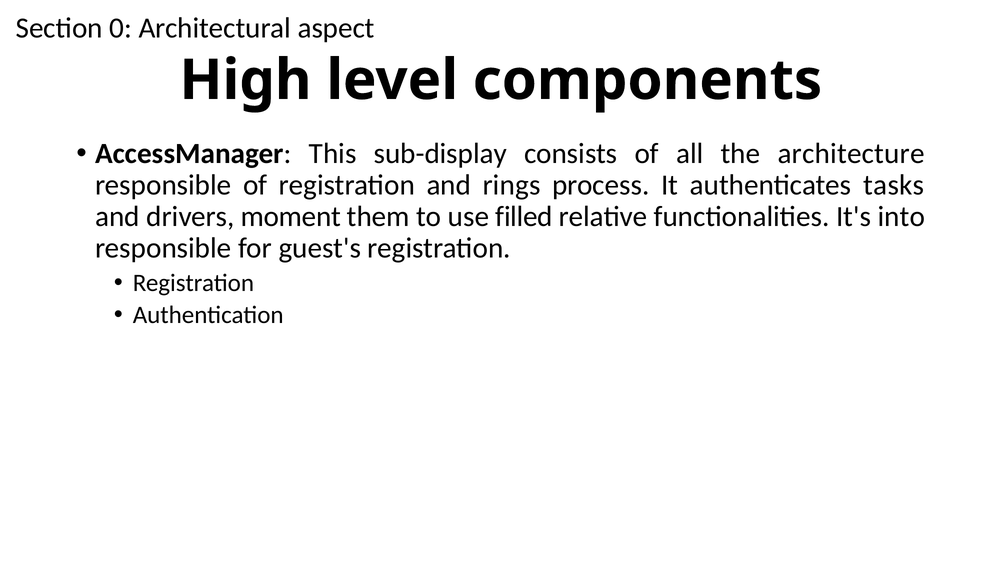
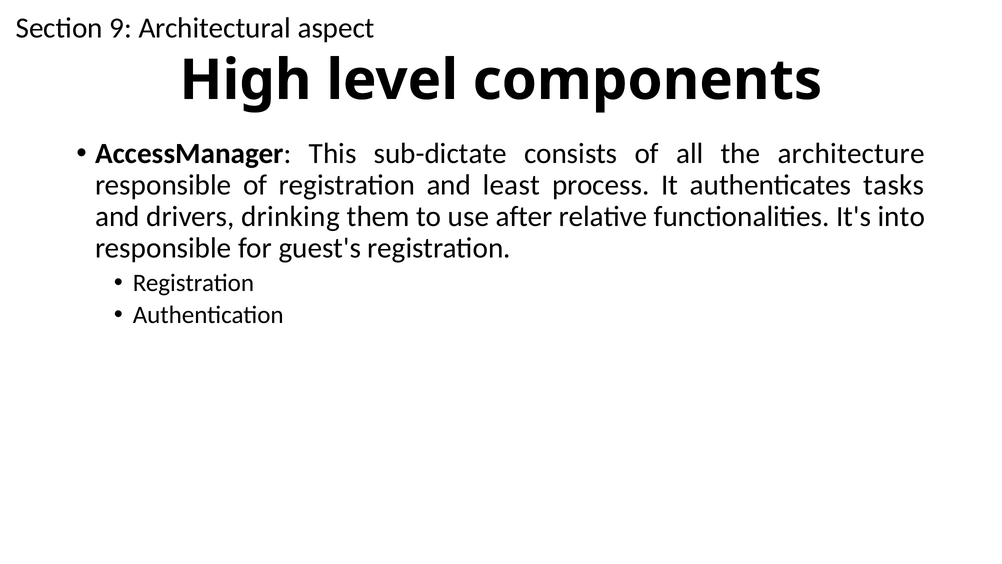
0: 0 -> 9 (121, 28)
sub-display: sub-display -> sub-dictate (440, 153)
rings: rings -> least (511, 185)
moment: moment -> drinking (290, 217)
filled: filled -> after (524, 217)
